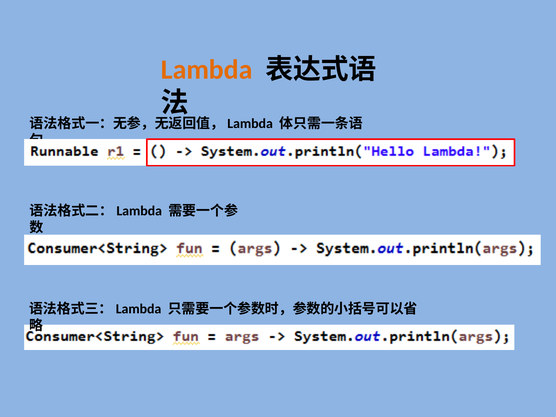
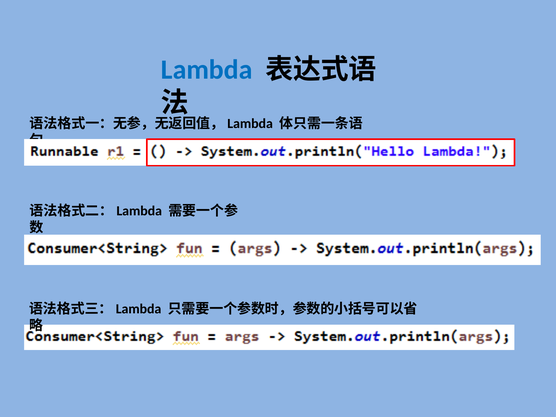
Lambda colour: orange -> blue (207, 70)
